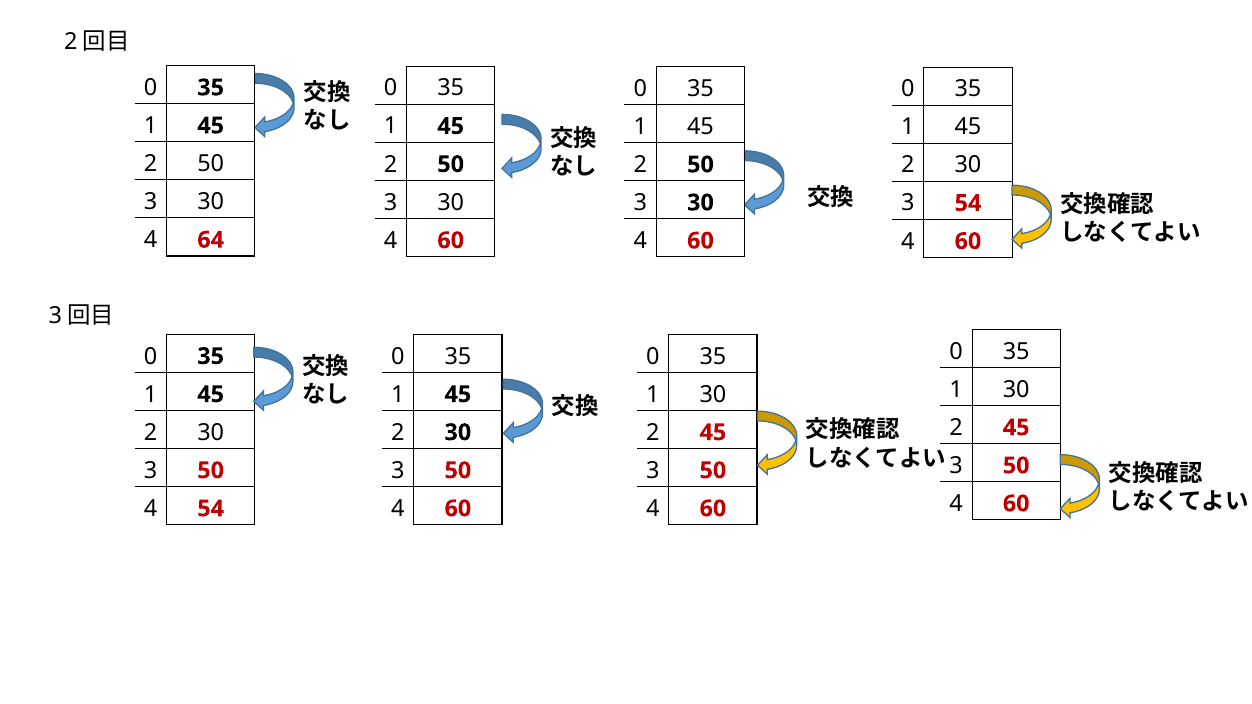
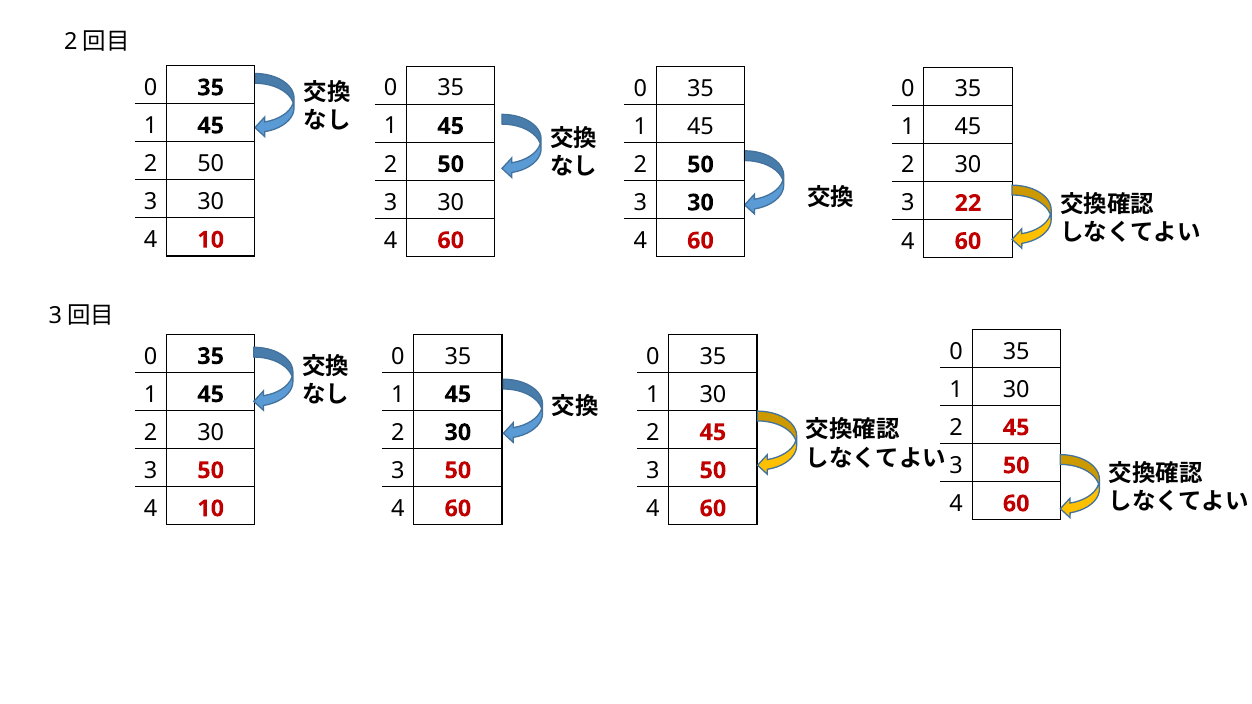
3 54: 54 -> 22 (968, 203)
64: 64 -> 10 (211, 240)
54: 54 -> 10 (211, 509)
